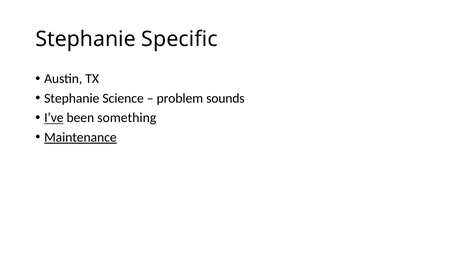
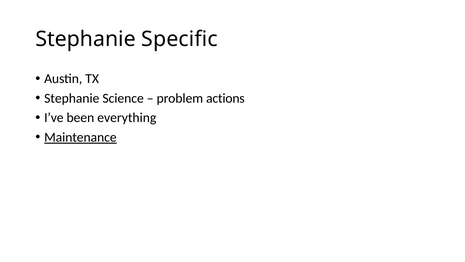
sounds: sounds -> actions (225, 98)
I’ve underline: present -> none (54, 118)
something: something -> everything (127, 118)
